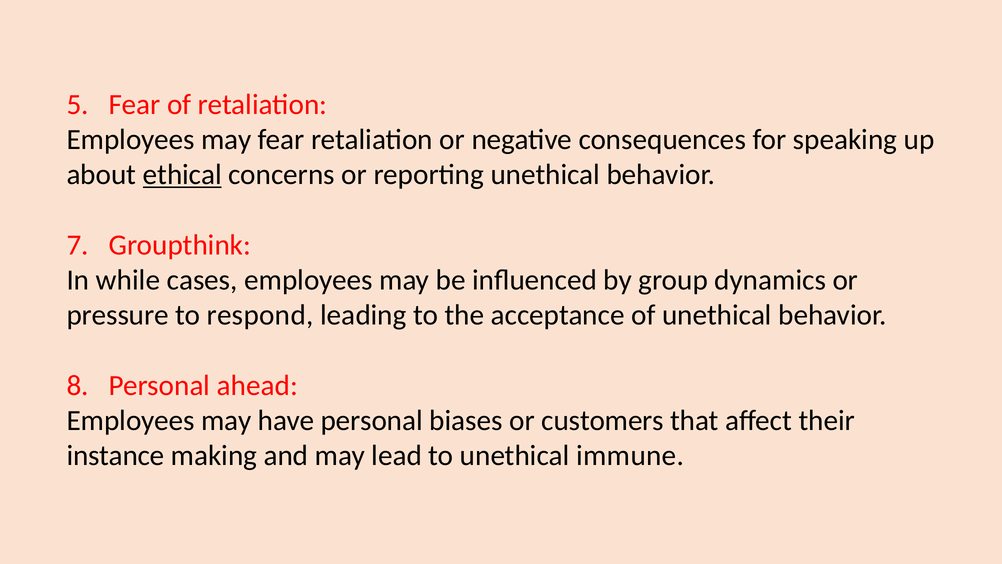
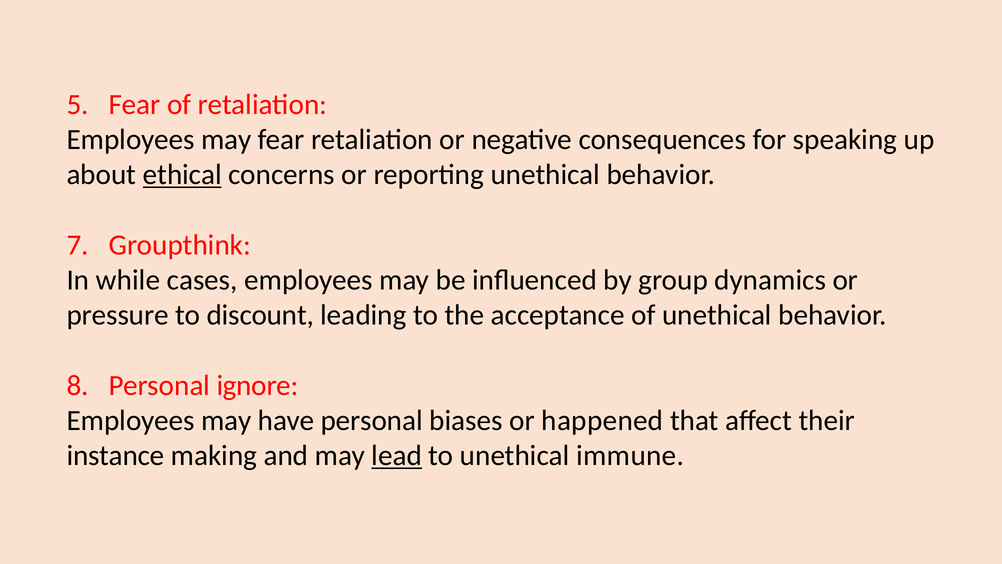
respond: respond -> discount (260, 315)
ahead: ahead -> ignore (258, 385)
customers: customers -> happened (602, 420)
lead underline: none -> present (397, 455)
